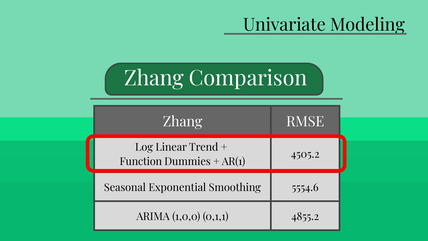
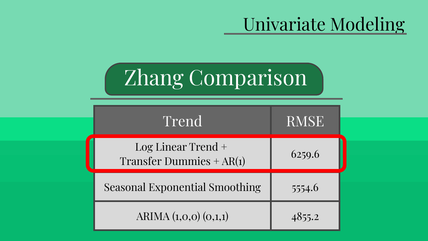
Zhang: Zhang -> Trend (183, 122)
4505.2: 4505.2 -> 6259.6 (305, 154)
Function: Function -> Transfer (141, 161)
